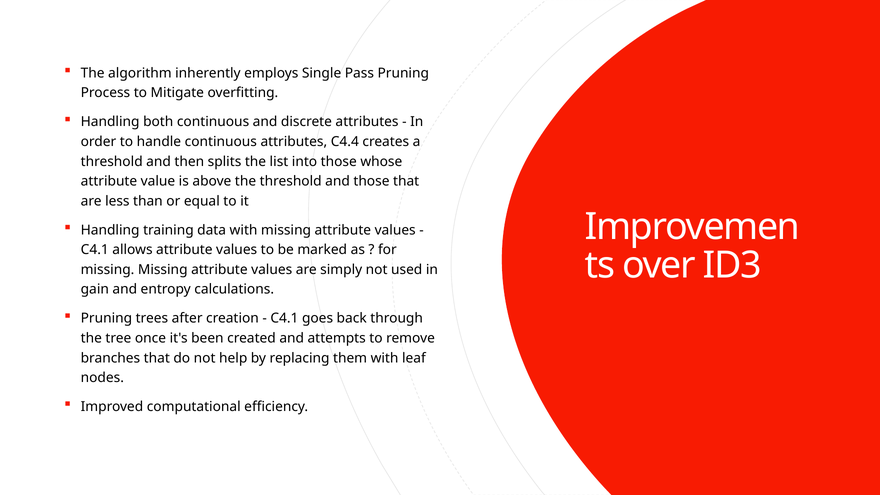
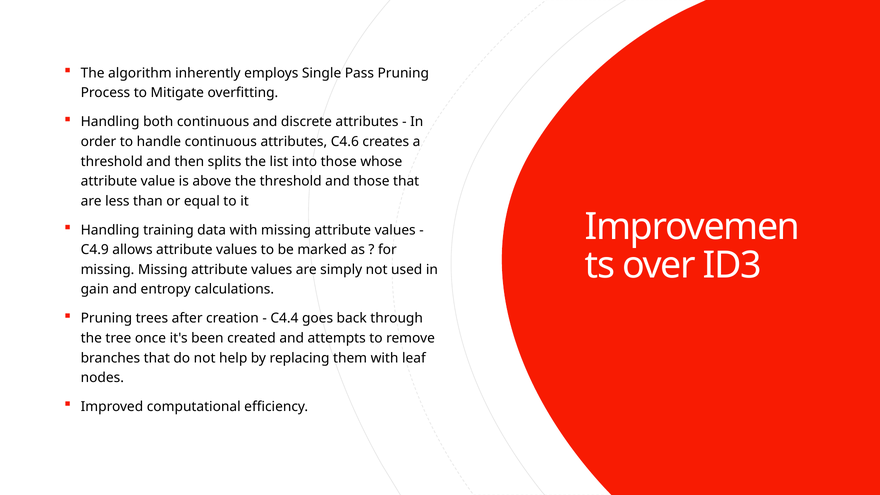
C4.4: C4.4 -> C4.6 (345, 142)
C4.1: C4.1 -> C4.9 (95, 250)
C4.1: C4.1 -> C4.4 (284, 318)
